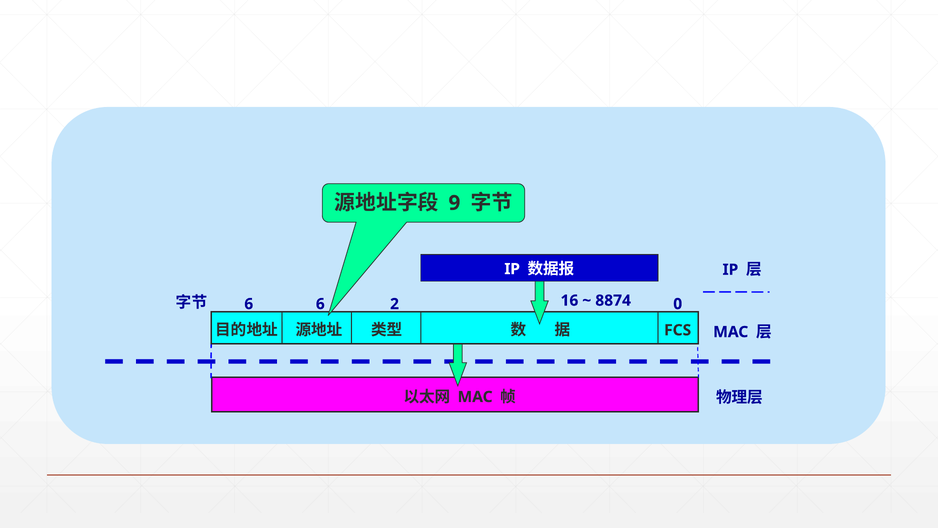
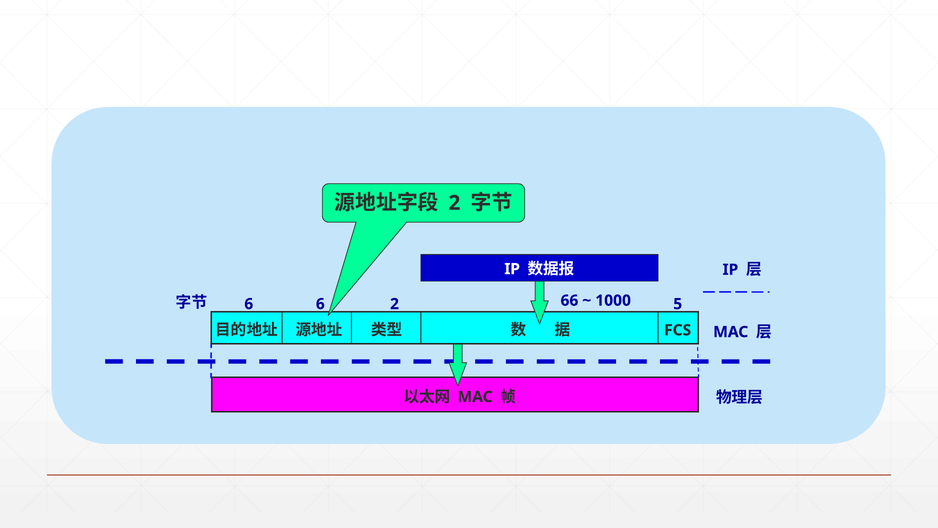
9: 9 -> 2 (454, 203)
16: 16 -> 66 (569, 300)
8874: 8874 -> 1000 (613, 300)
0: 0 -> 5 (678, 304)
